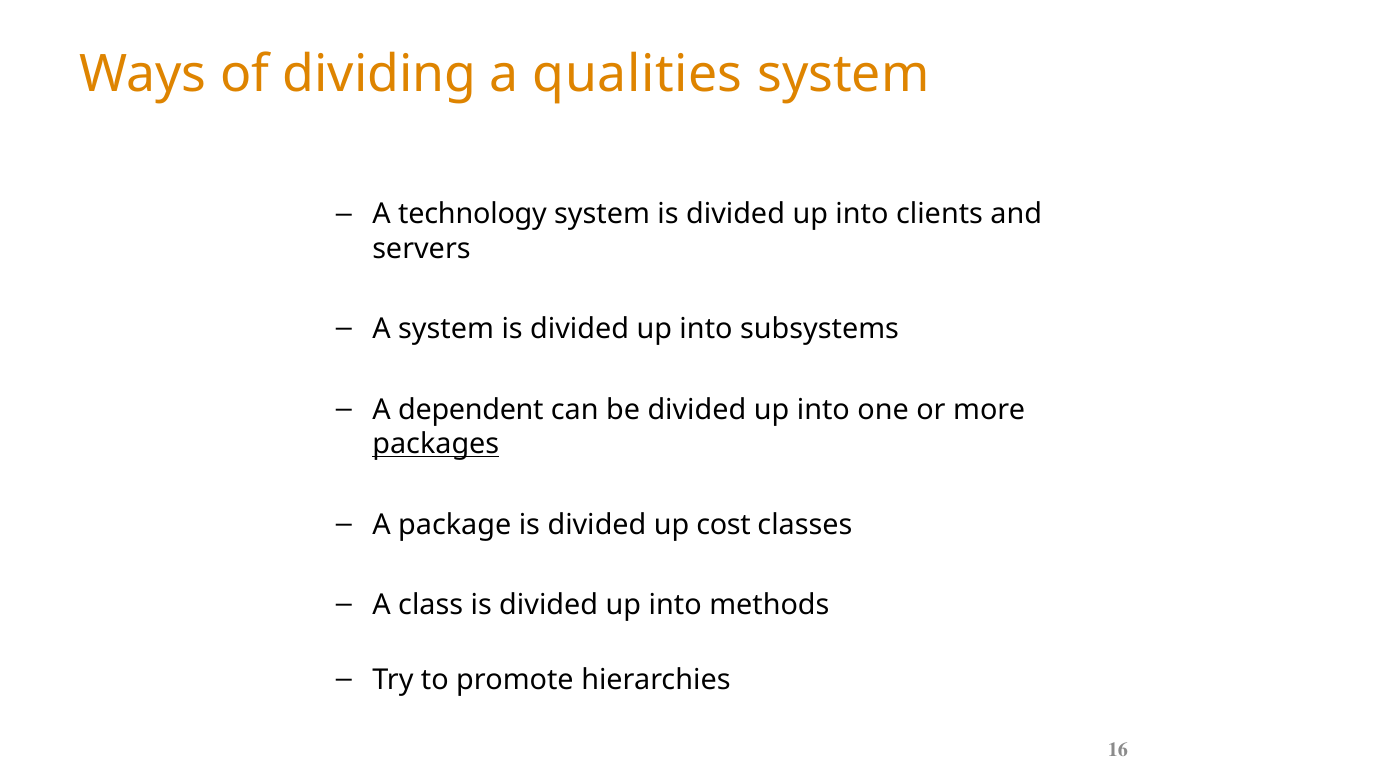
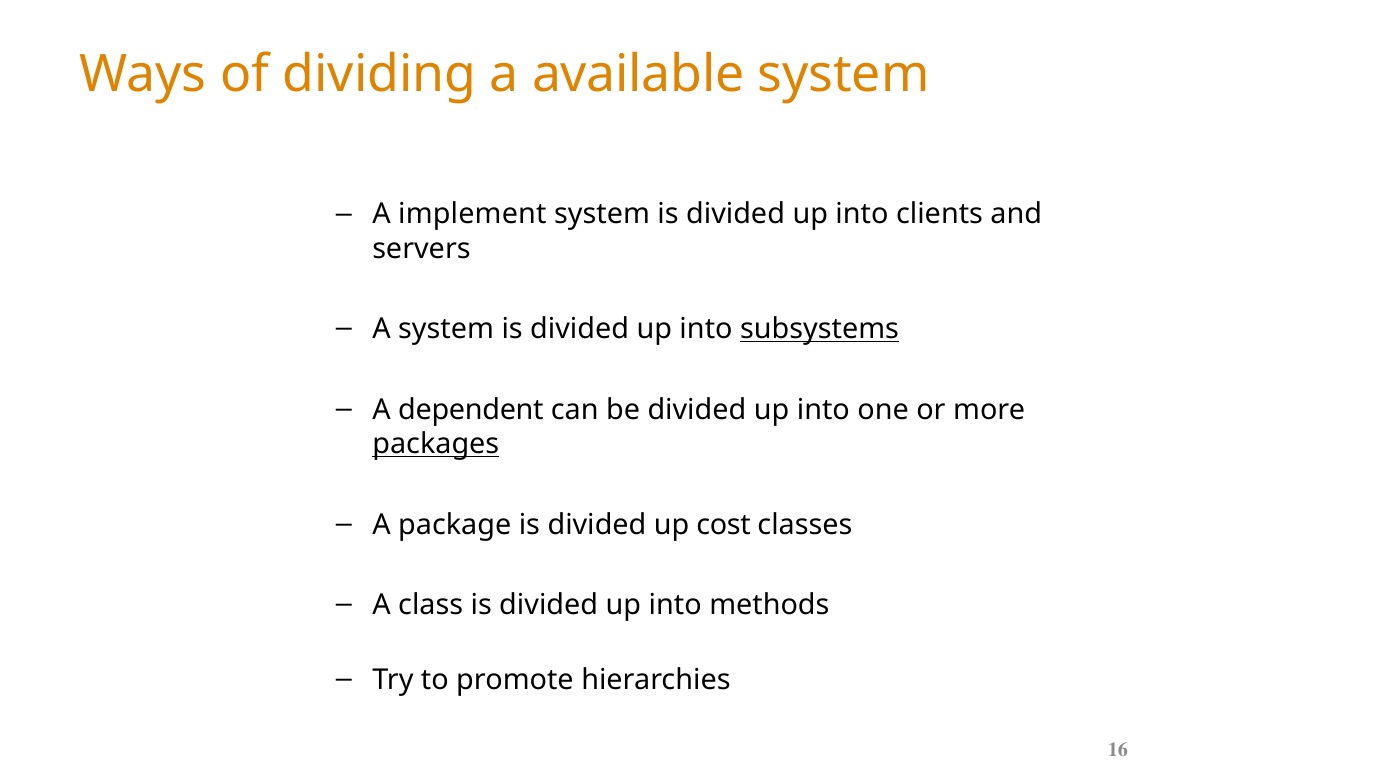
qualities: qualities -> available (638, 74)
technology: technology -> implement (472, 214)
subsystems underline: none -> present (819, 329)
